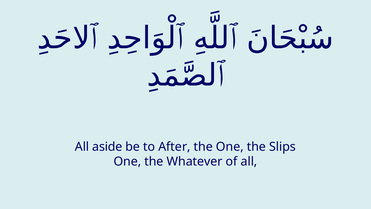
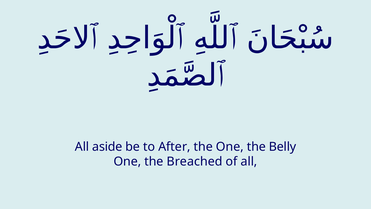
Slips: Slips -> Belly (283, 146)
Whatever: Whatever -> Breached (195, 161)
